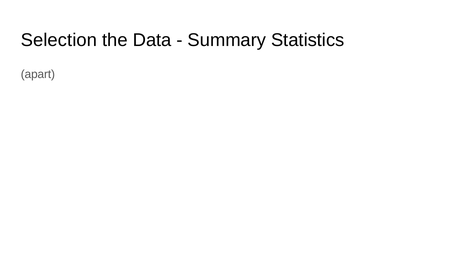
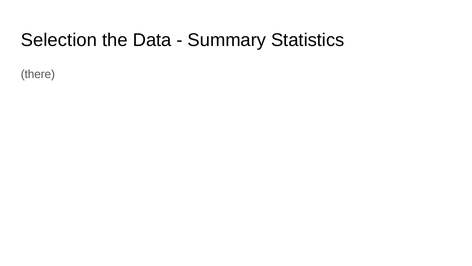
apart: apart -> there (38, 74)
